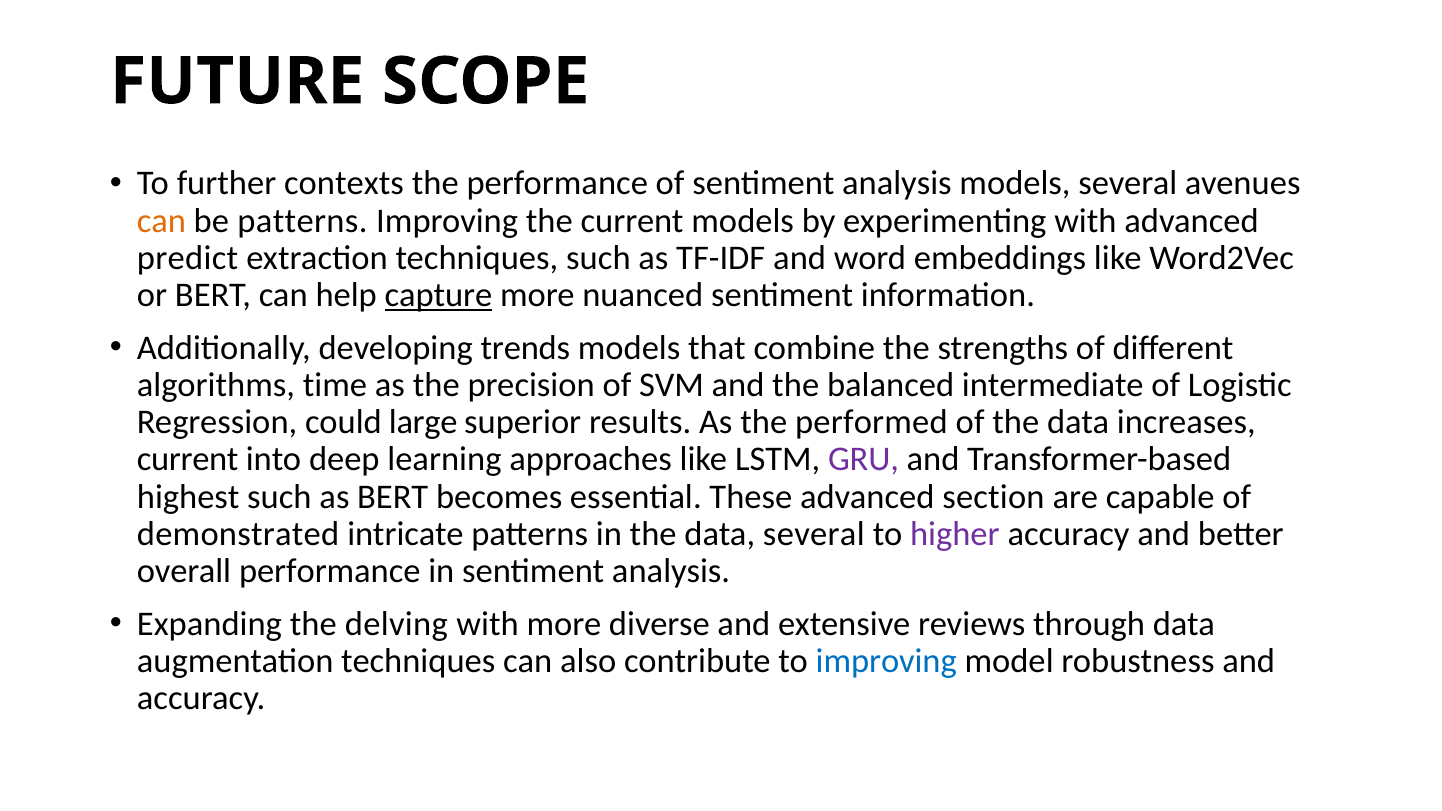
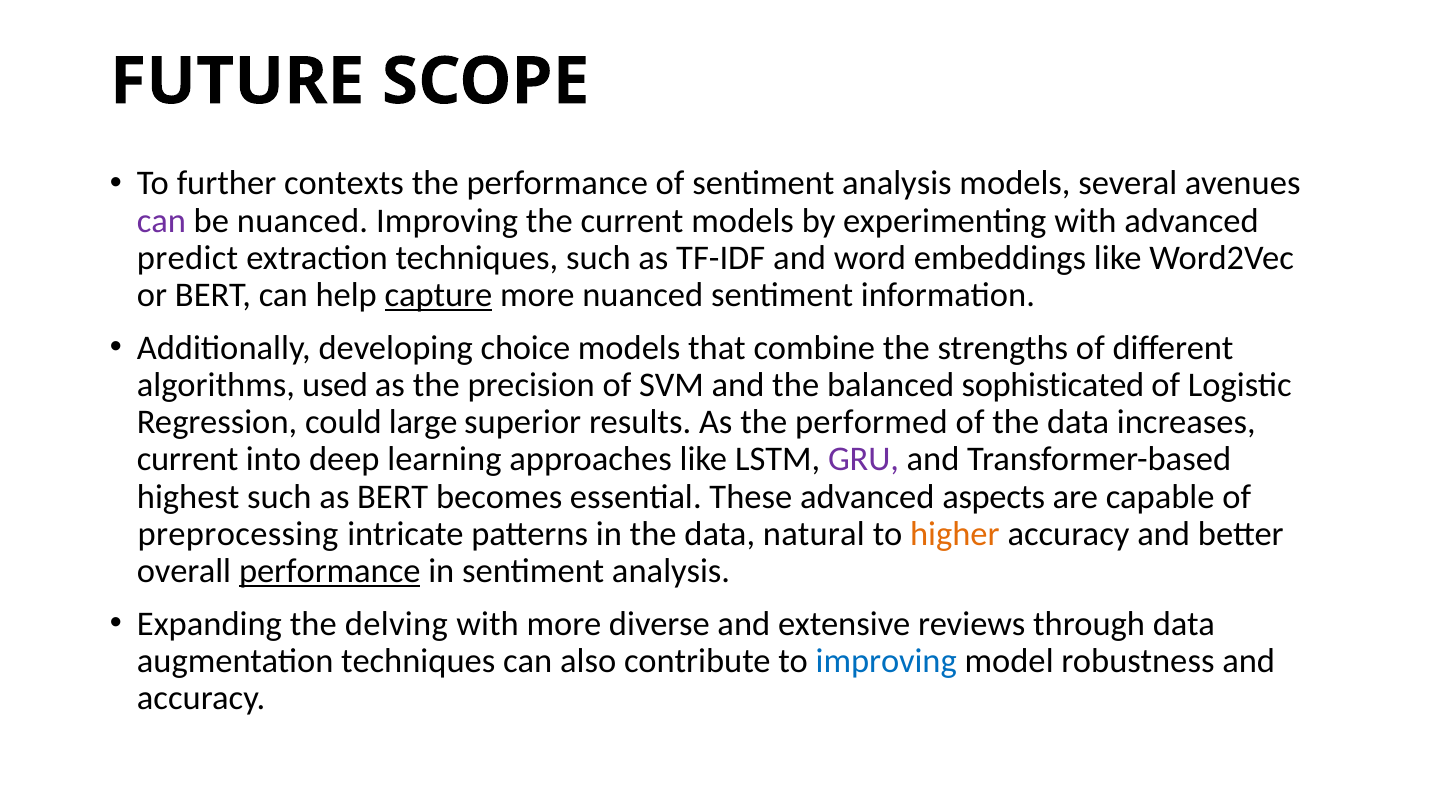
can colour: orange -> purple (161, 221)
be patterns: patterns -> nuanced (303, 221)
trends: trends -> choice (525, 348)
time: time -> used (335, 385)
intermediate: intermediate -> sophisticated (1053, 385)
section: section -> aspects (994, 497)
demonstrated: demonstrated -> preprocessing (238, 534)
data several: several -> natural (814, 534)
higher colour: purple -> orange (955, 534)
performance underline: none -> present (330, 572)
